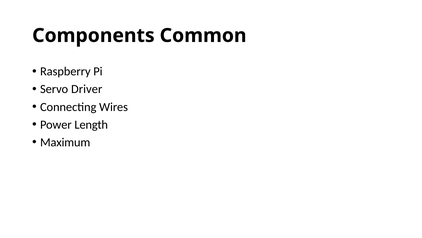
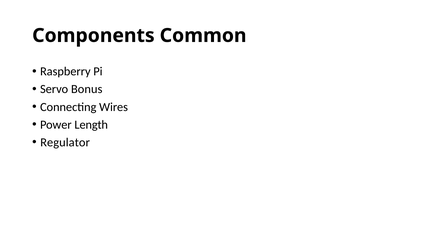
Driver: Driver -> Bonus (87, 89)
Maximum: Maximum -> Regulator (65, 142)
